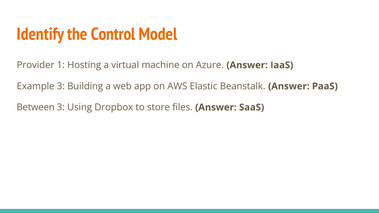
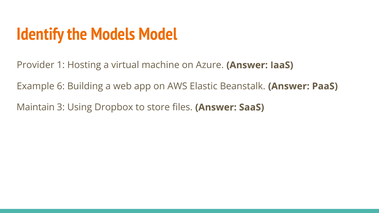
Control: Control -> Models (113, 34)
Example 3: 3 -> 6 (61, 86)
Between: Between -> Maintain (36, 107)
